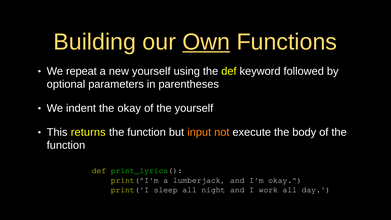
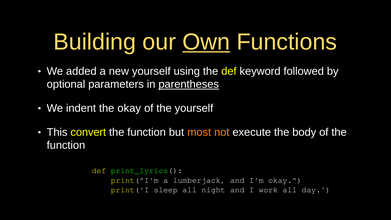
repeat: repeat -> added (81, 71)
parentheses underline: none -> present (189, 84)
returns: returns -> convert (88, 132)
input: input -> most (199, 132)
